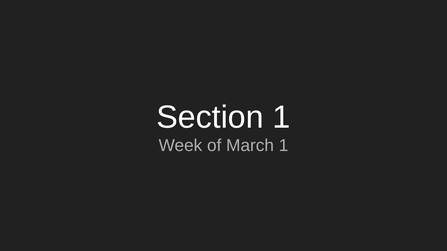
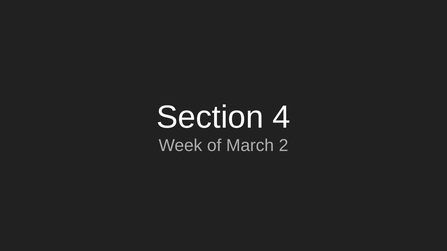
Section 1: 1 -> 4 (281, 118)
March 1: 1 -> 2 (284, 146)
